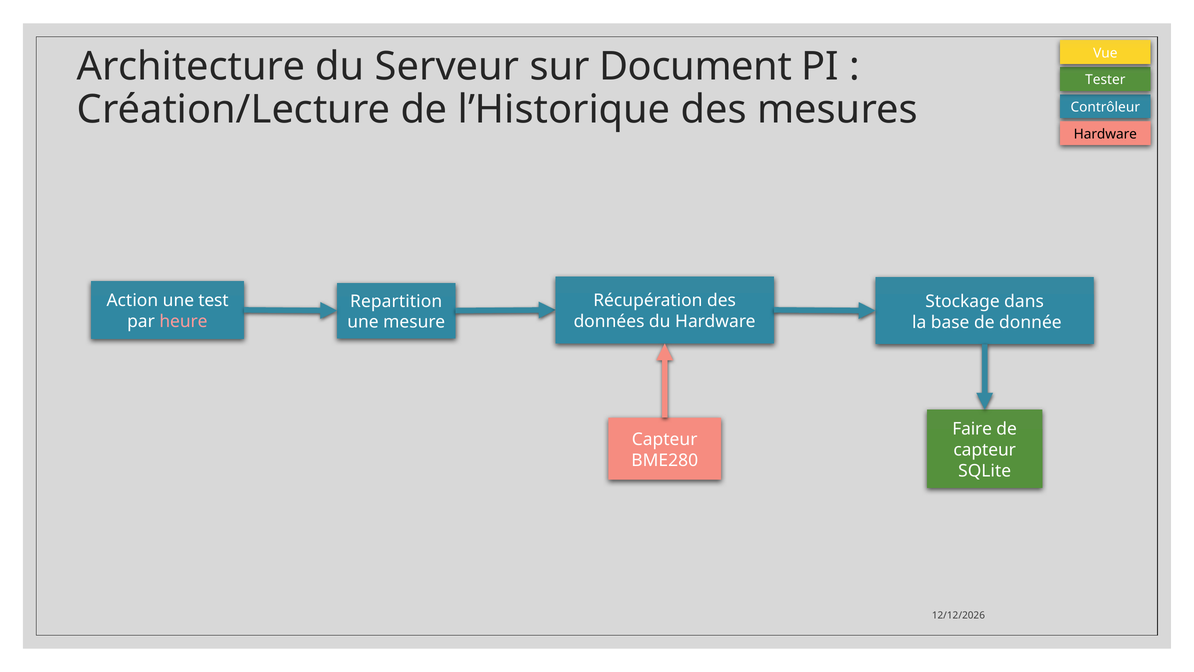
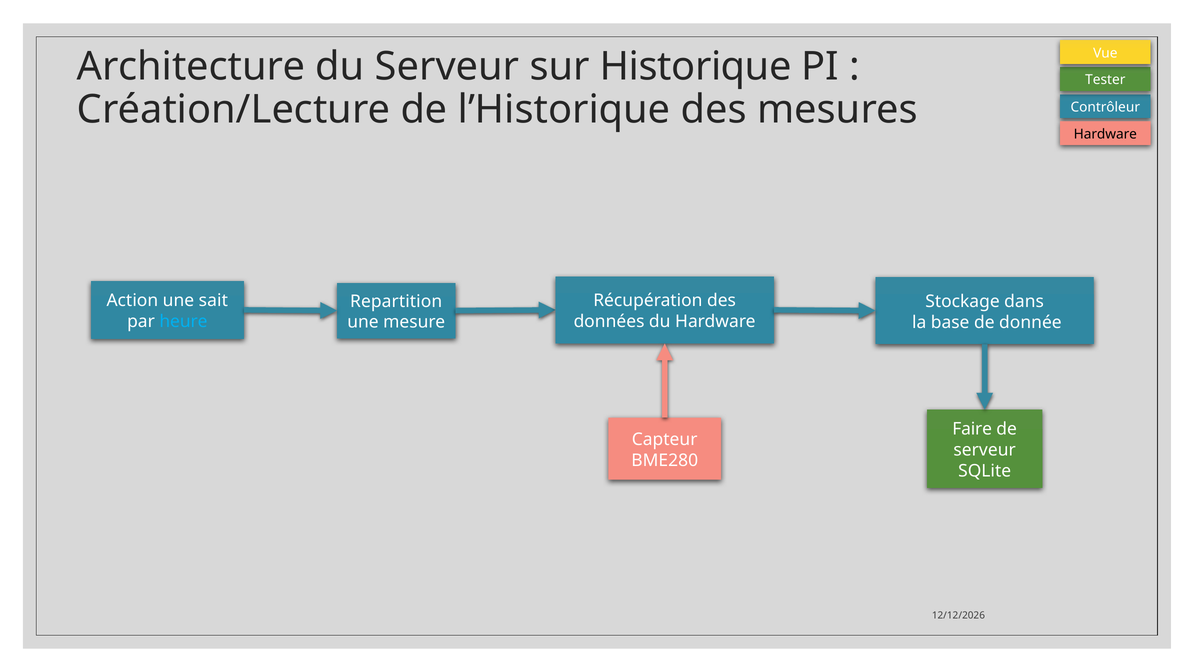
Document: Document -> Historique (696, 67)
test: test -> sait (213, 300)
heure colour: pink -> light blue (183, 321)
capteur: capteur -> serveur (985, 450)
